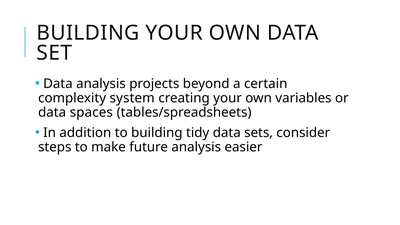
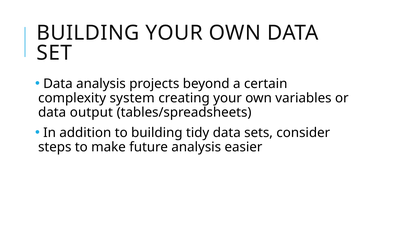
spaces: spaces -> output (91, 112)
